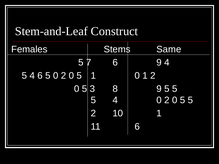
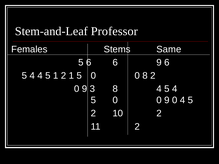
Construct: Construct -> Professor (114, 31)
5 7: 7 -> 6 (89, 63)
9 4: 4 -> 6 (167, 63)
4 6: 6 -> 4 (40, 76)
5 0: 0 -> 1 (56, 76)
0: 0 -> 1 (71, 76)
1: 1 -> 0 (93, 76)
0 1: 1 -> 8 (145, 76)
5: 5 -> 9 (84, 89)
8 9: 9 -> 4 (159, 89)
5: 5 -> 4 (175, 89)
4: 4 -> 0 (115, 100)
2: 2 -> 9 (167, 100)
5: 5 -> 4 (183, 100)
10 1: 1 -> 2 (159, 114)
11 6: 6 -> 2 (137, 127)
